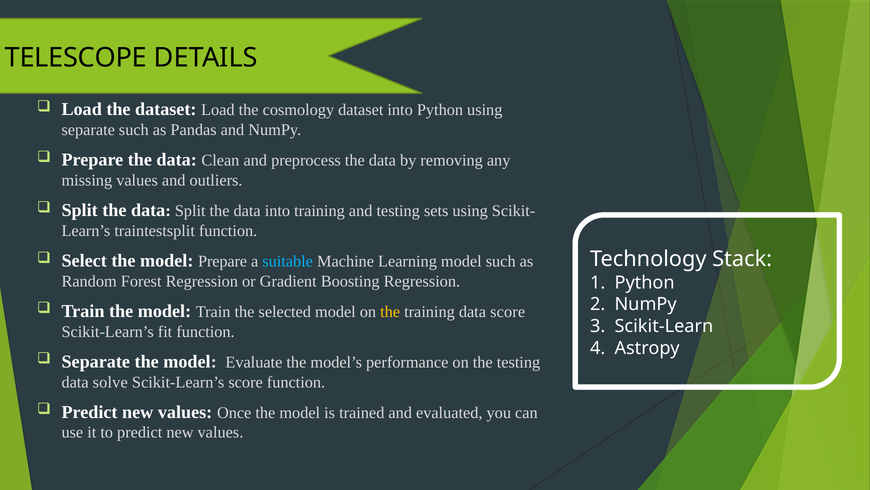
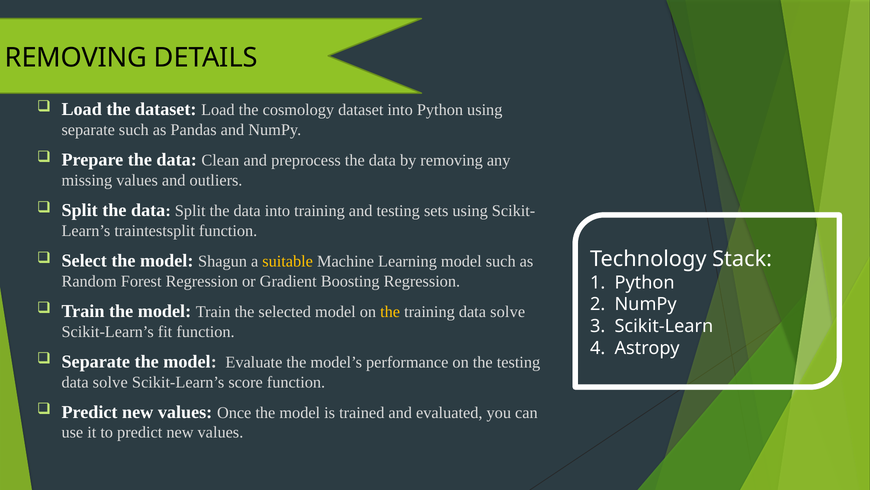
TELESCOPE: TELESCOPE -> REMOVING (76, 58)
model Prepare: Prepare -> Shagun (223, 261)
suitable colour: light blue -> yellow (288, 261)
training data score: score -> solve (508, 311)
